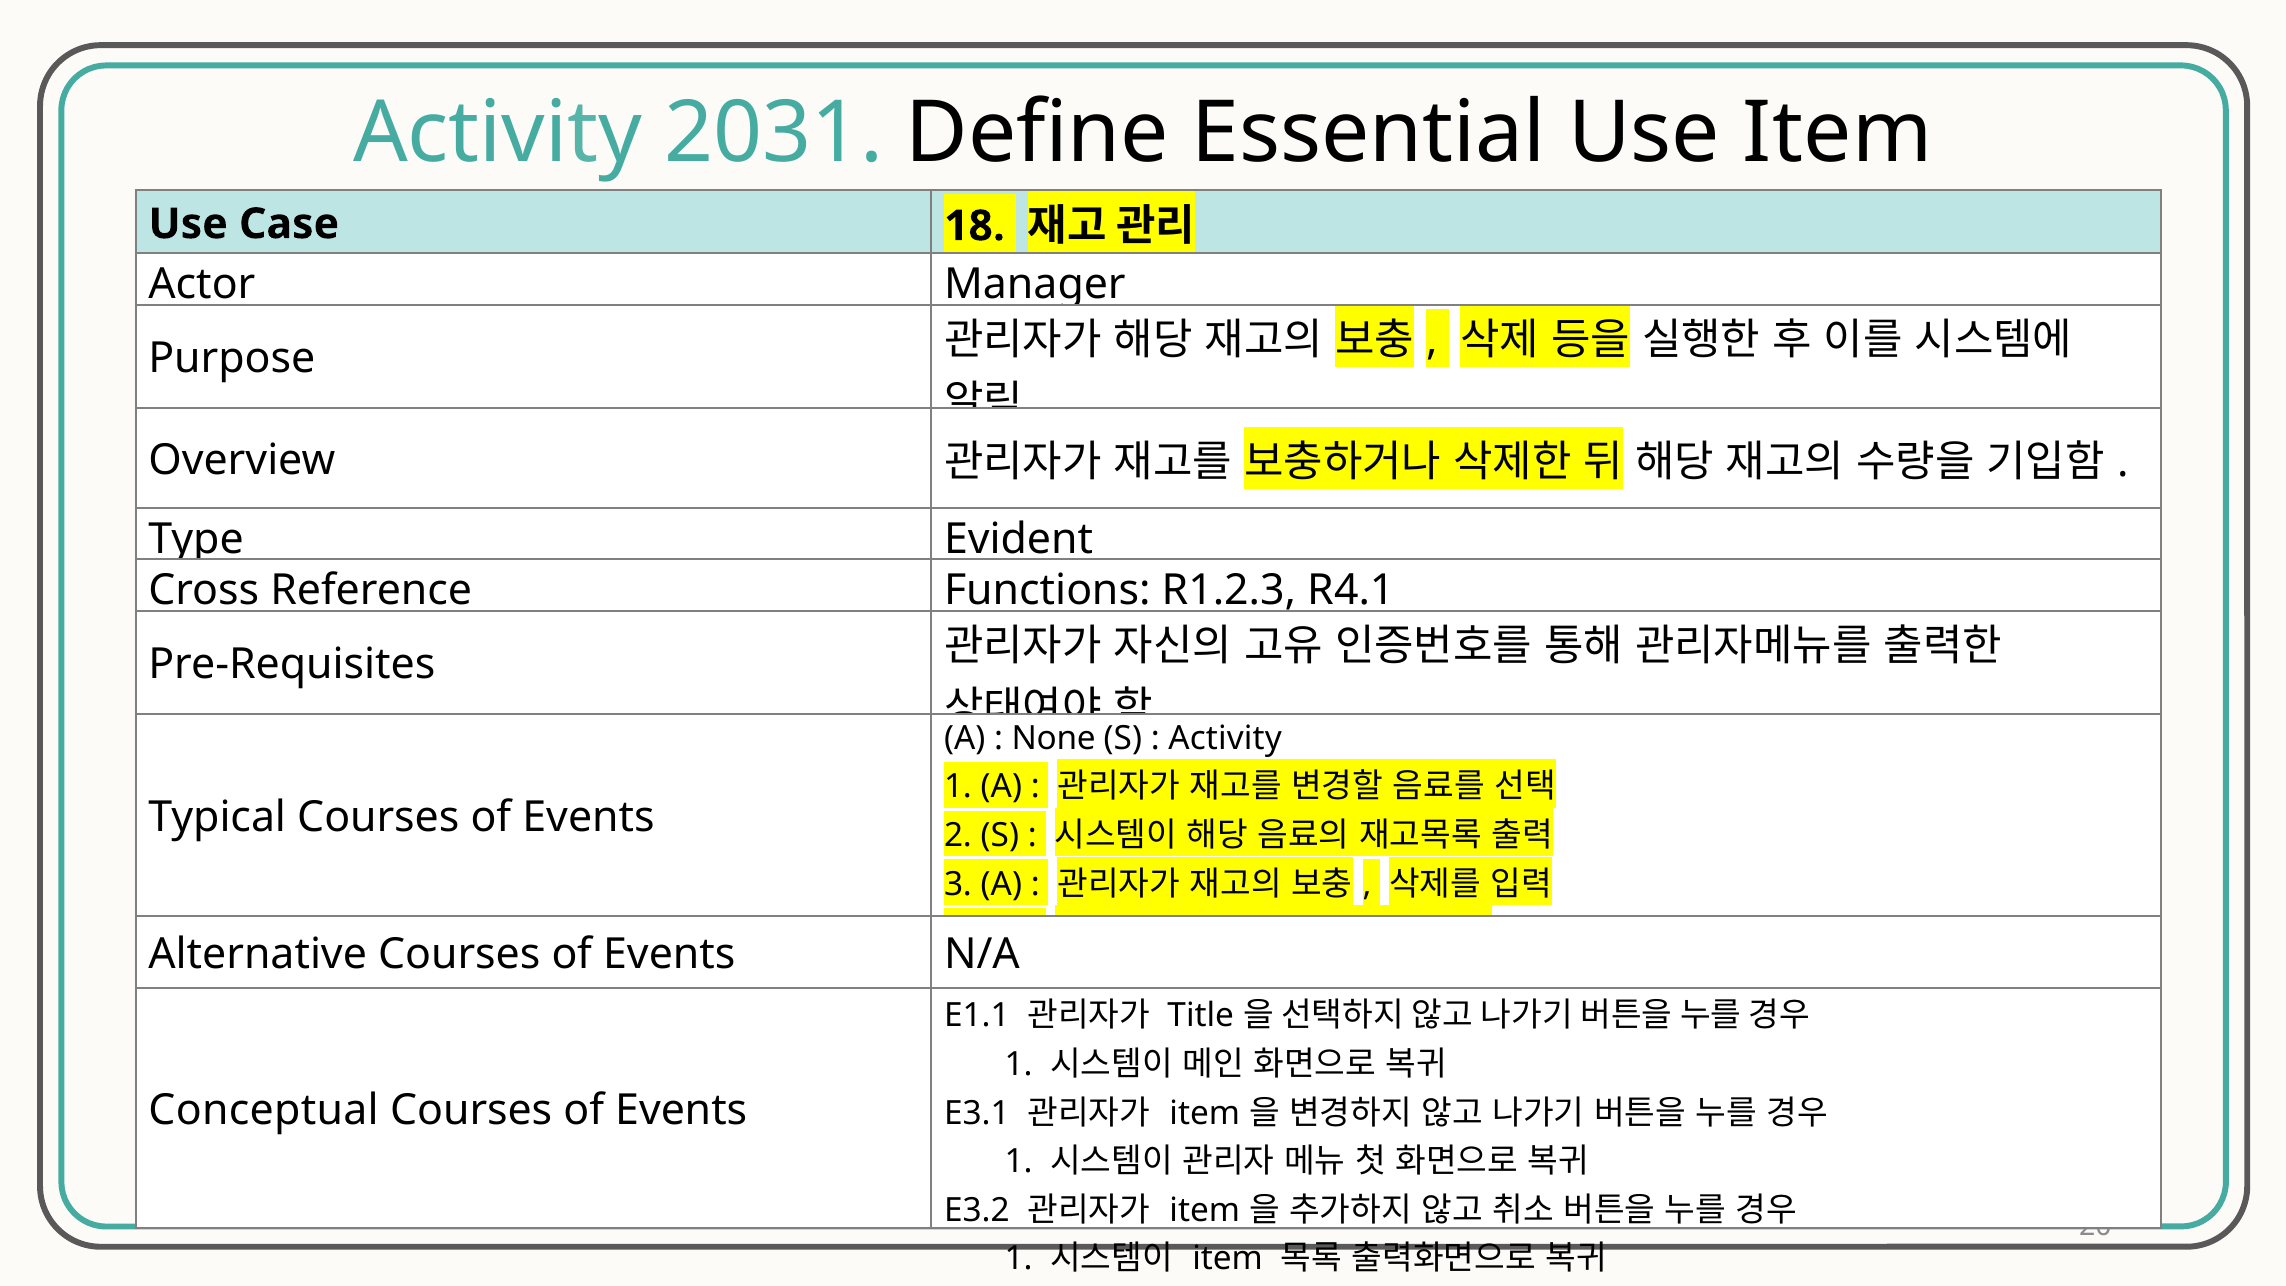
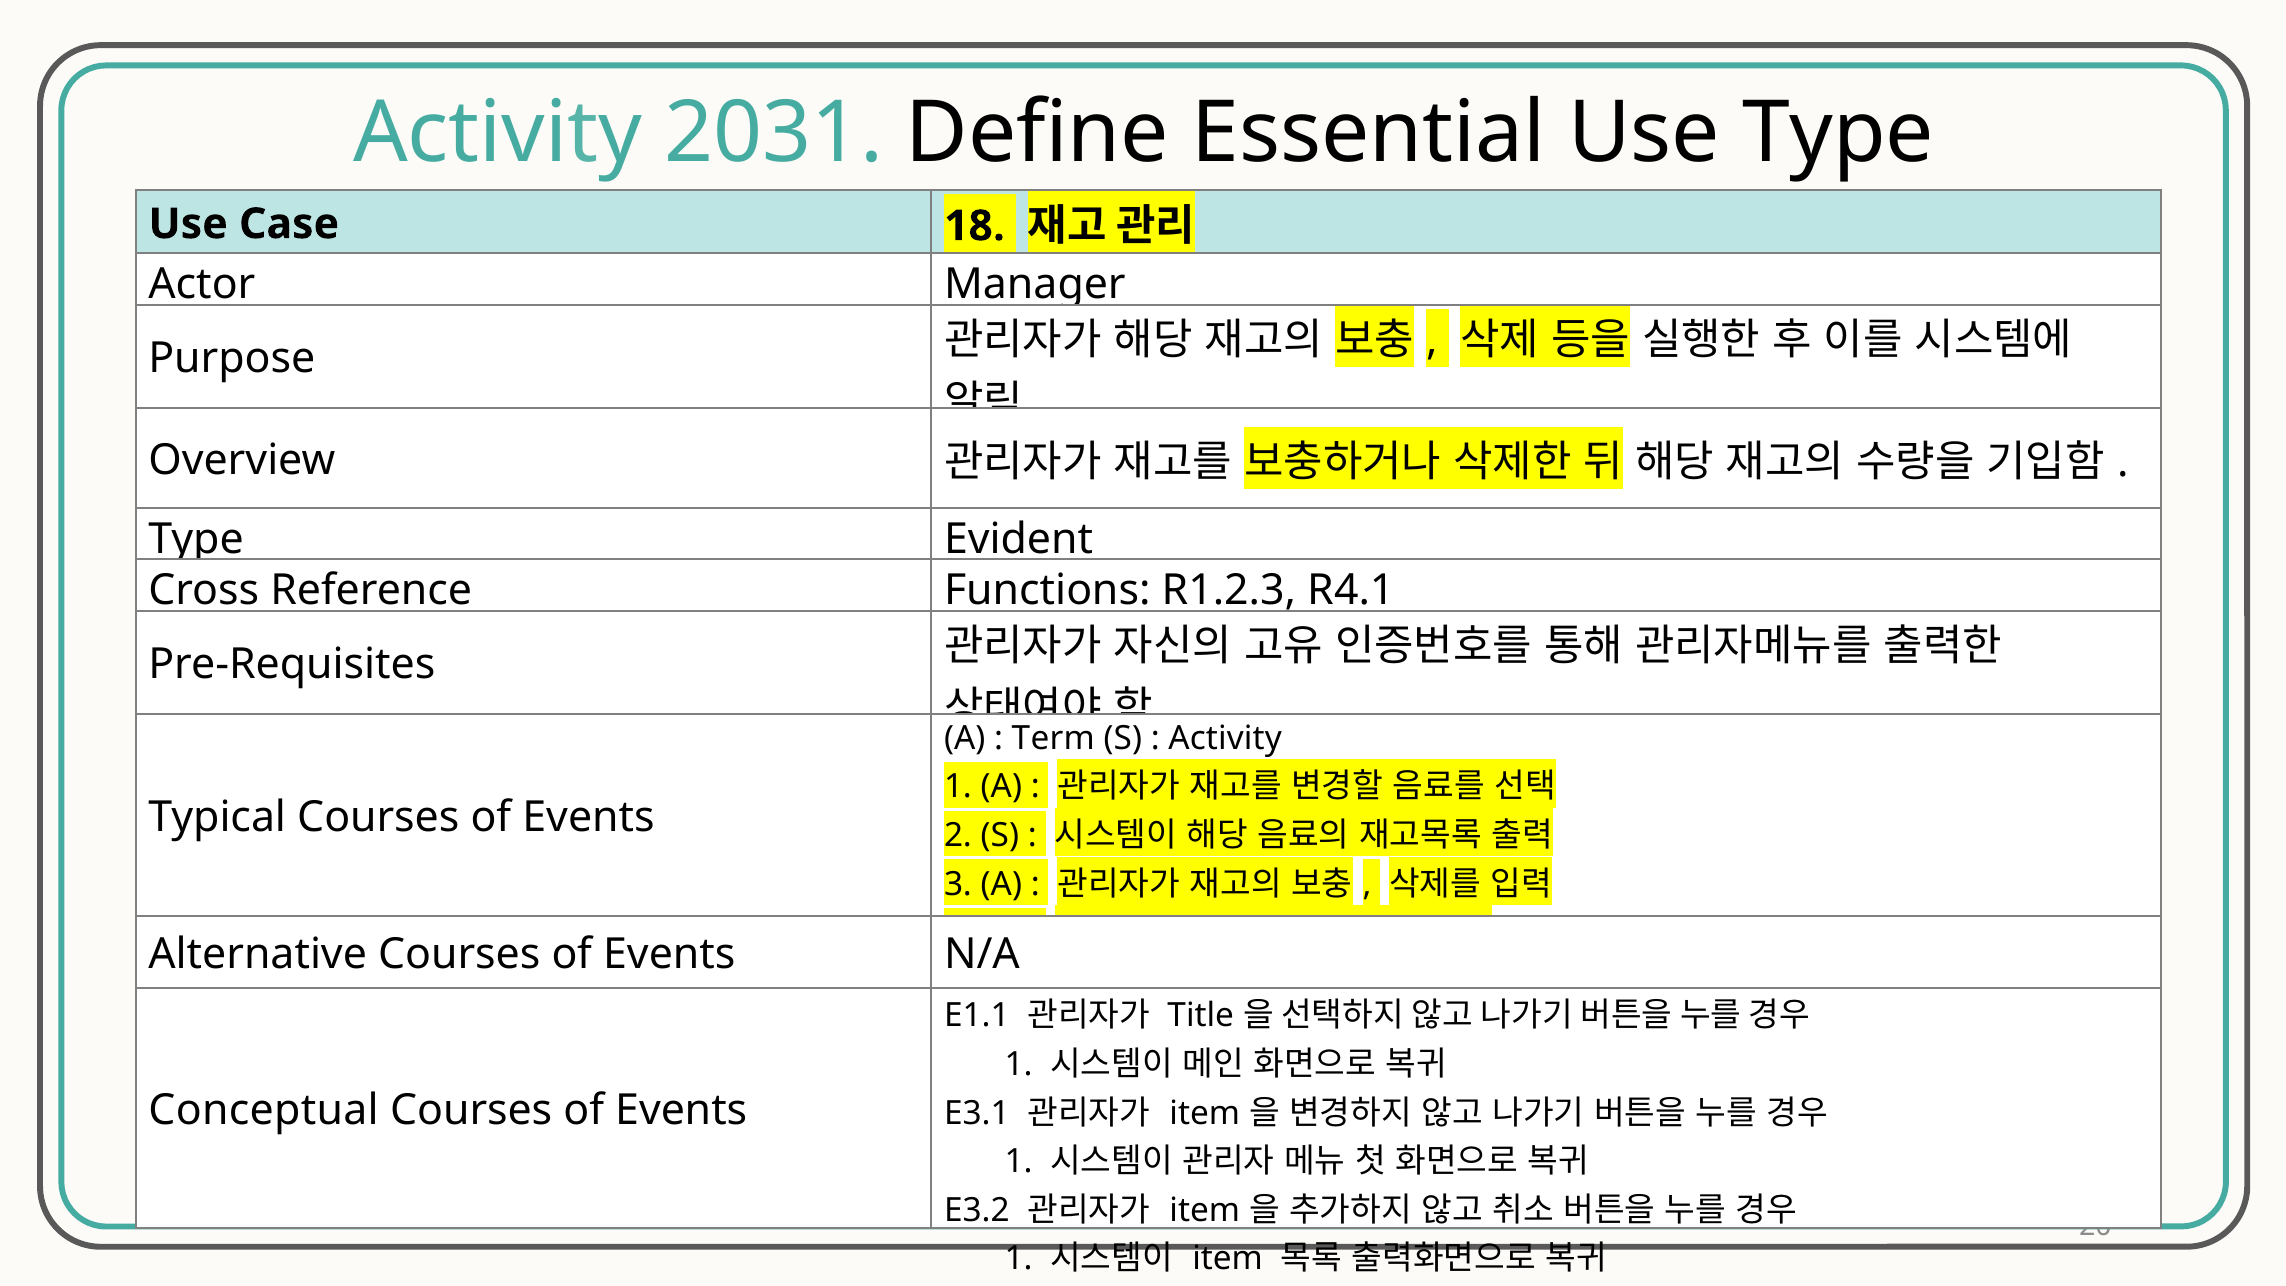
Use Item: Item -> Type (1838, 133)
None: None -> Term (1053, 738)
